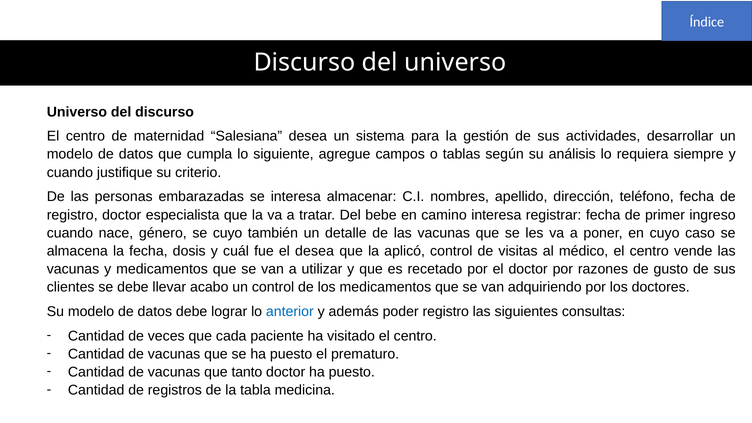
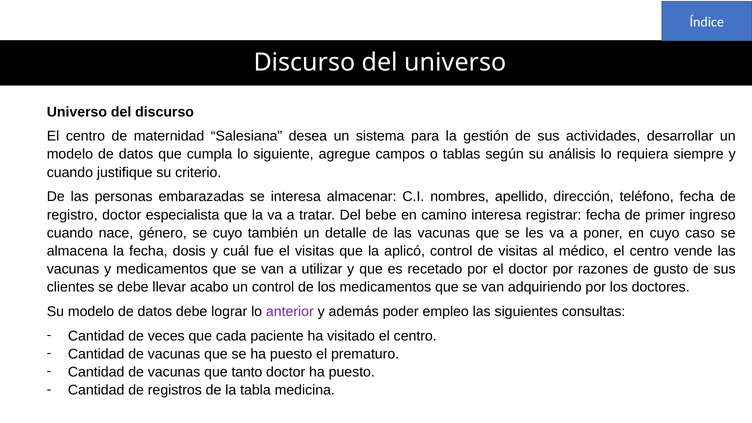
el desea: desea -> visitas (315, 251)
anterior colour: blue -> purple (290, 312)
poder registro: registro -> empleo (446, 312)
